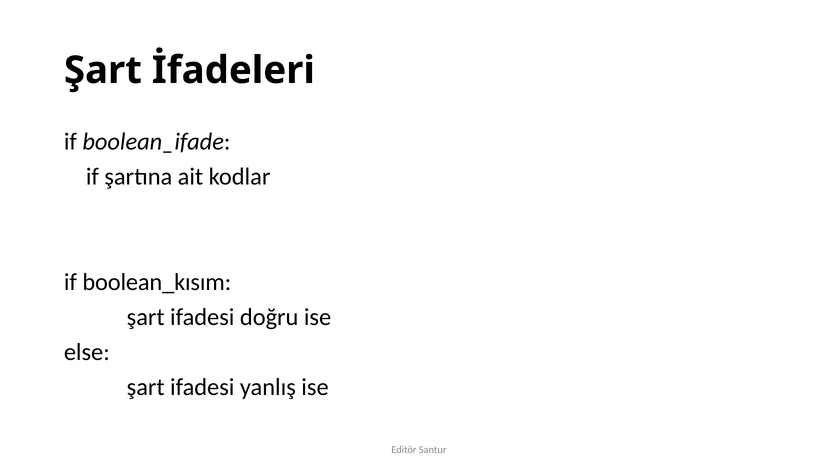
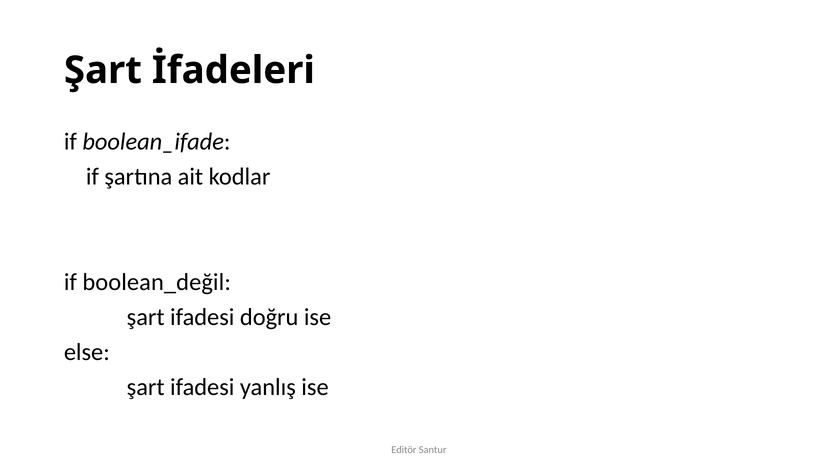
boolean_kısım: boolean_kısım -> boolean_değil (157, 282)
